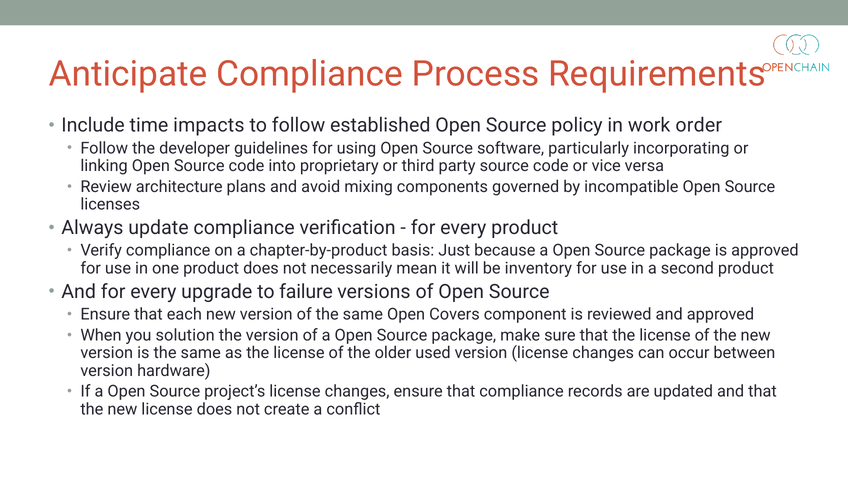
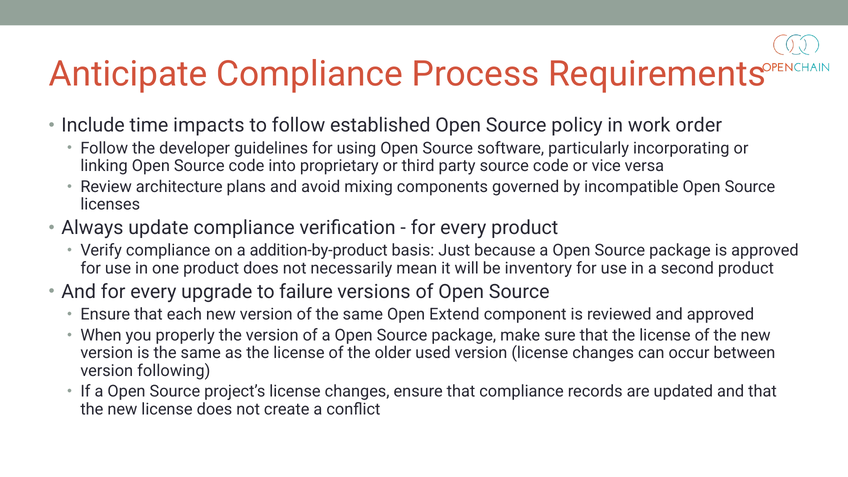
chapter-by-product: chapter-by-product -> addition-by-product (319, 251)
Covers: Covers -> Extend (454, 314)
solution: solution -> properly (185, 335)
hardware: hardware -> following (174, 371)
